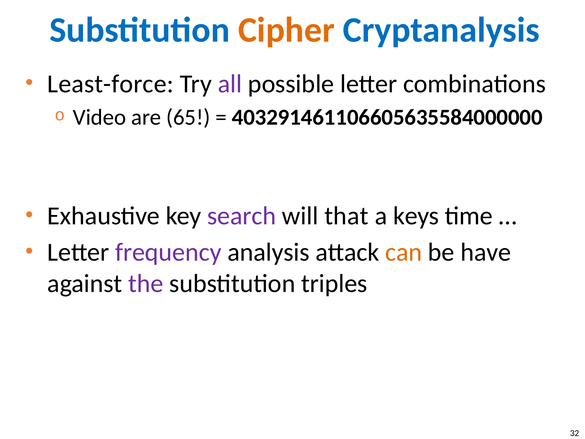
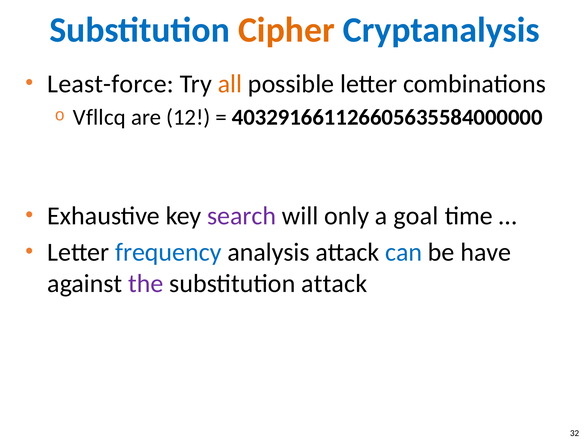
all colour: purple -> orange (230, 84)
Video: Video -> Vfllcq (99, 117)
65: 65 -> 12 (188, 117)
403291461106605635584000000: 403291461106605635584000000 -> 403291661126605635584000000 (387, 117)
that: that -> only (347, 216)
keys: keys -> goal (416, 216)
frequency colour: purple -> blue (168, 252)
can colour: orange -> blue (404, 252)
substitution triples: triples -> attack (334, 283)
